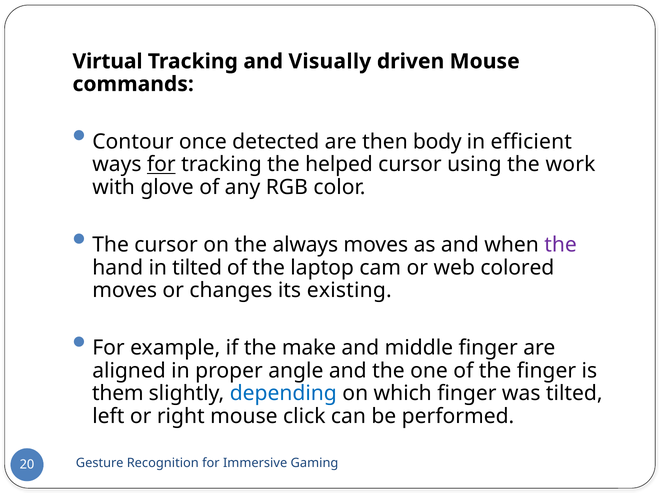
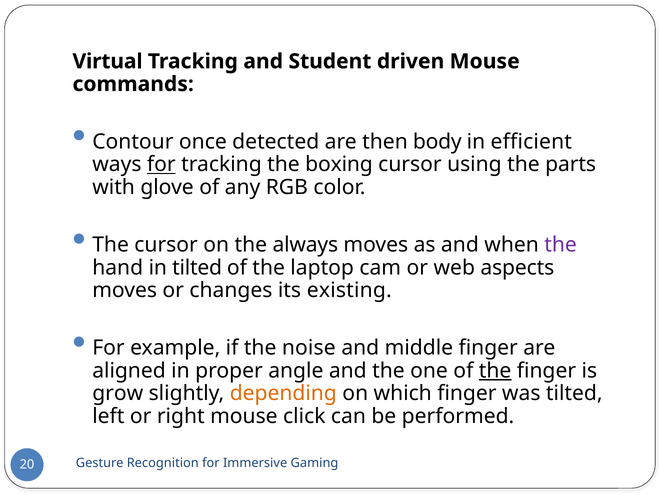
Visually: Visually -> Student (330, 61)
helped: helped -> boxing (339, 164)
work: work -> parts (571, 164)
colored: colored -> aspects (517, 268)
make: make -> noise (309, 348)
the underline: none -> present (495, 371)
them: them -> grow (118, 394)
depending colour: blue -> orange (283, 394)
